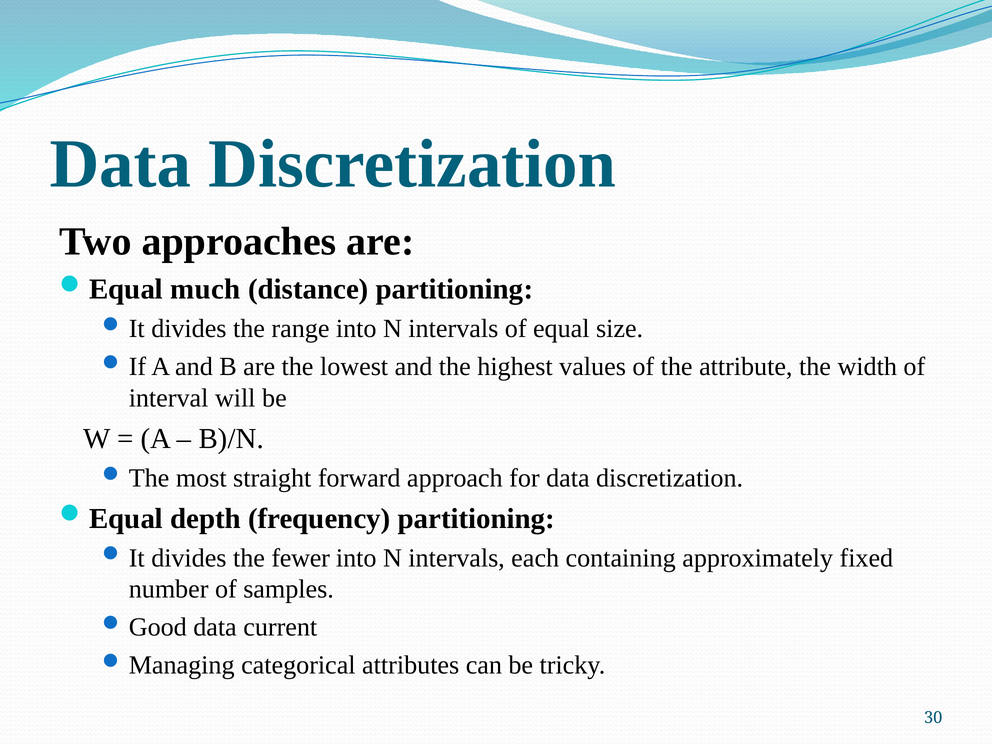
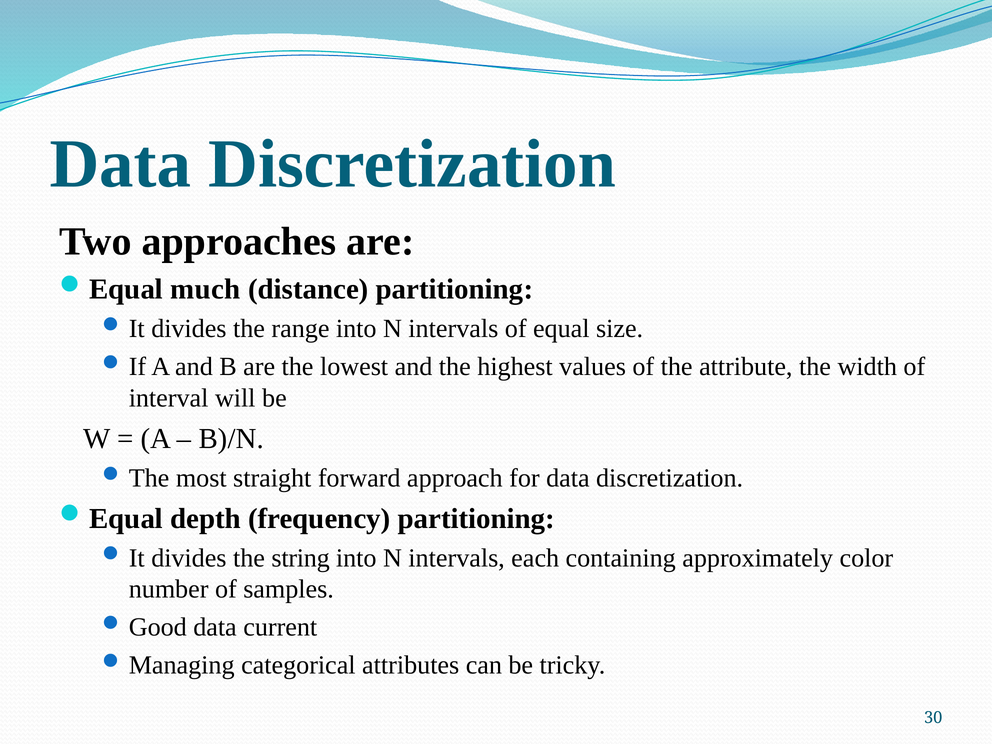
fewer: fewer -> string (301, 558)
fixed: fixed -> color (866, 558)
